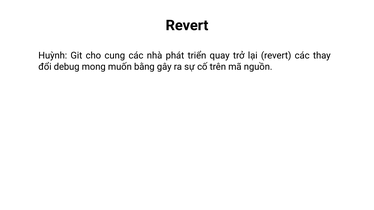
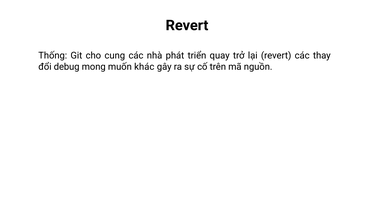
Huỳnh: Huỳnh -> Thống (53, 56)
bằng: bằng -> khác (144, 67)
